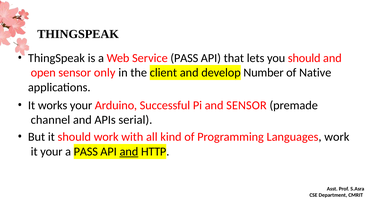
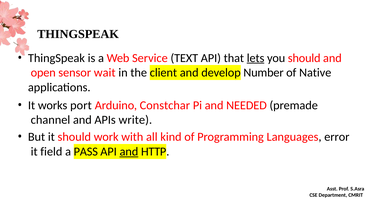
Service PASS: PASS -> TEXT (184, 58)
lets underline: none -> present (256, 58)
only: only -> wait (105, 73)
works your: your -> port (81, 106)
Successful: Successful -> Constchar (165, 106)
and SENSOR: SENSOR -> NEEDED (247, 106)
serial: serial -> write (135, 120)
Languages work: work -> error (337, 137)
it your: your -> field (51, 152)
